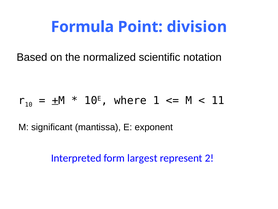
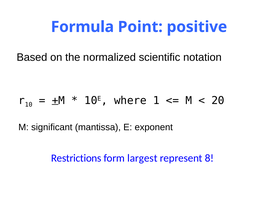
division: division -> positive (197, 27)
11: 11 -> 20 (218, 100)
Interpreted: Interpreted -> Restrictions (76, 158)
2: 2 -> 8 (209, 158)
